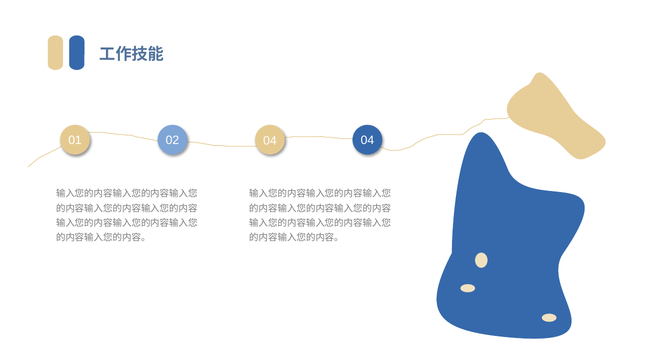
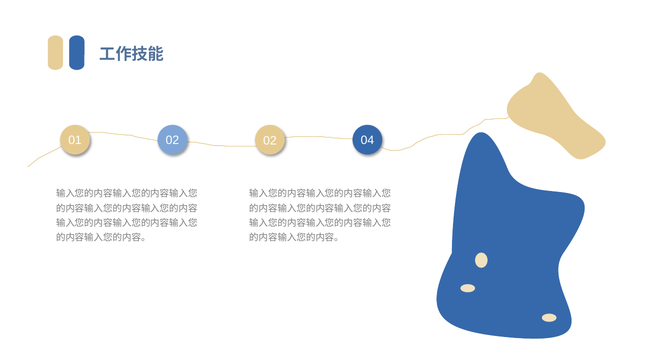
02 04: 04 -> 02 (270, 141)
